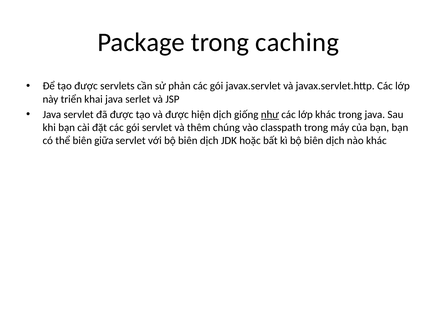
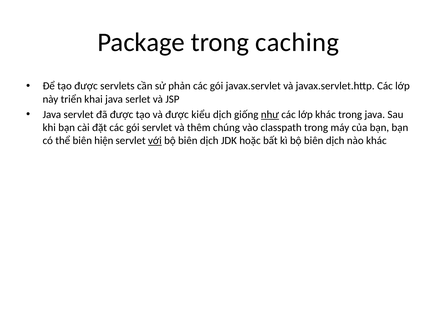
hiện: hiện -> kiểu (201, 114)
giữa: giữa -> hiện (104, 141)
với underline: none -> present (155, 141)
